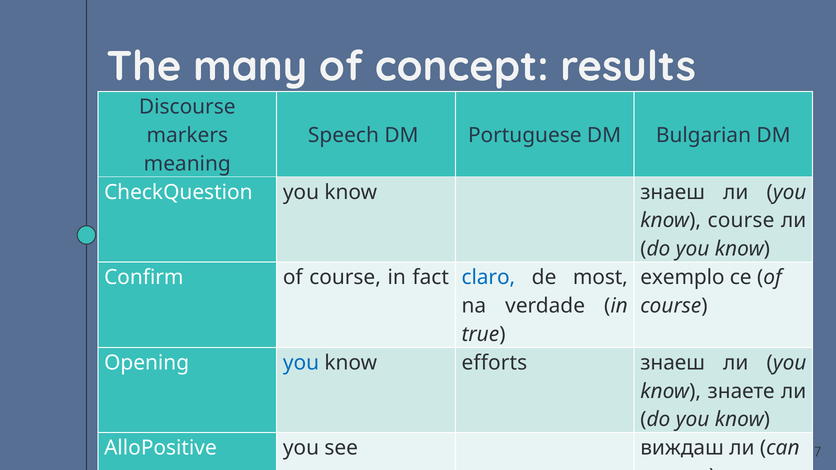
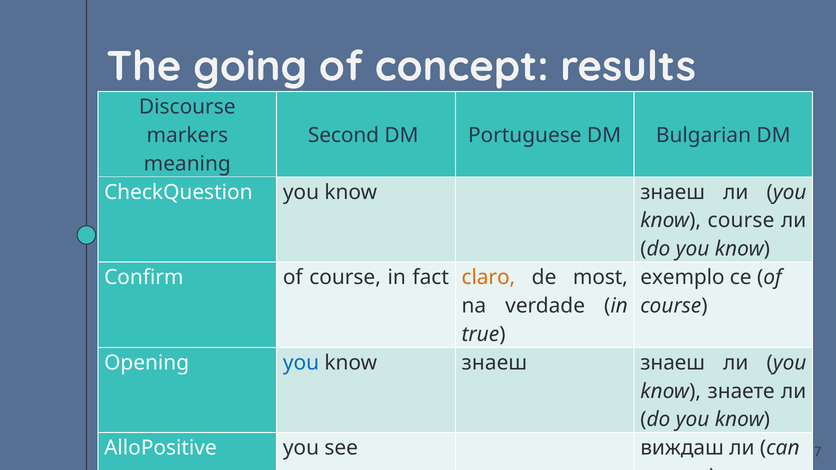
many: many -> going (250, 67)
Speech: Speech -> Second (344, 135)
claro colour: blue -> orange (488, 278)
efforts: efforts -> знаеш (494, 363)
